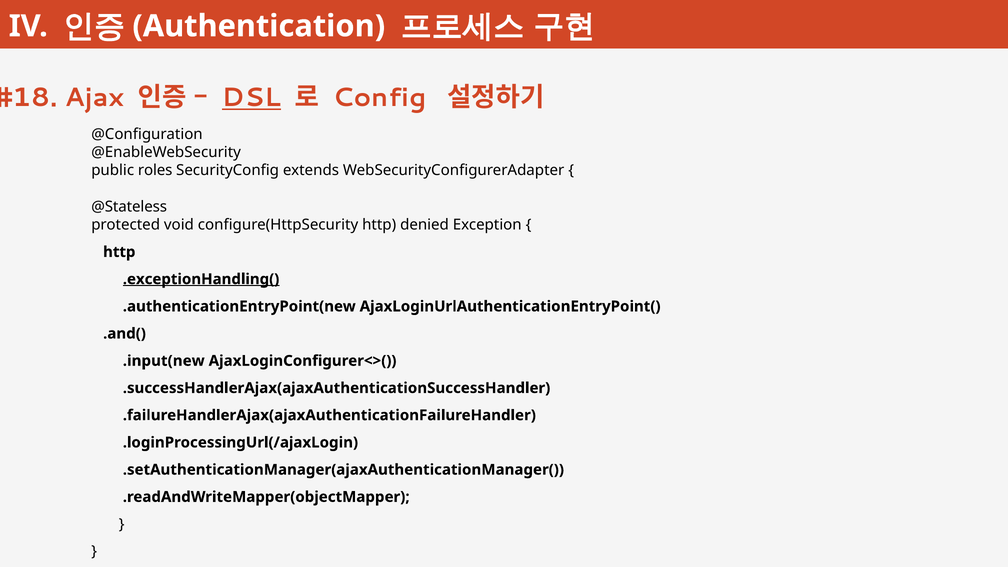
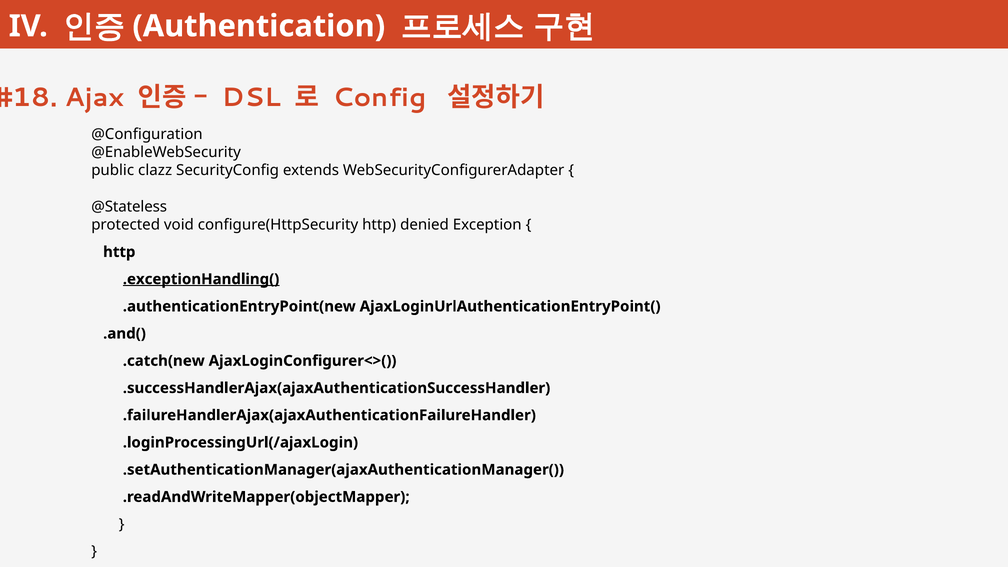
DSL underline: present -> none (252, 98)
roles: roles -> clazz (155, 170)
.input(new: .input(new -> .catch(new (164, 361)
